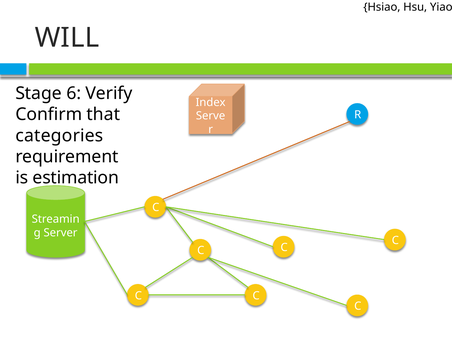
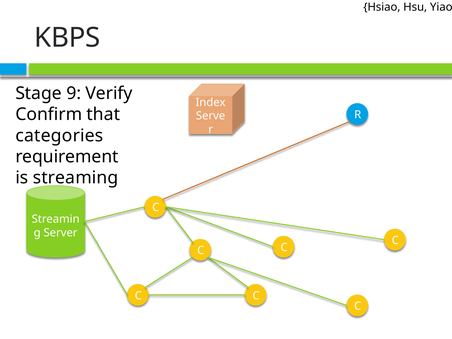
WILL: WILL -> KBPS (67, 38)
6: 6 -> 9 (74, 93)
estimation: estimation -> streaming (76, 178)
